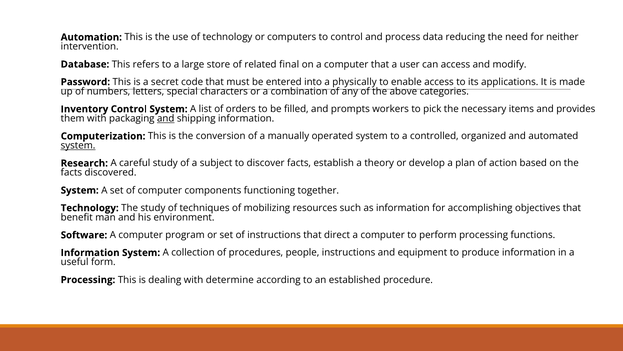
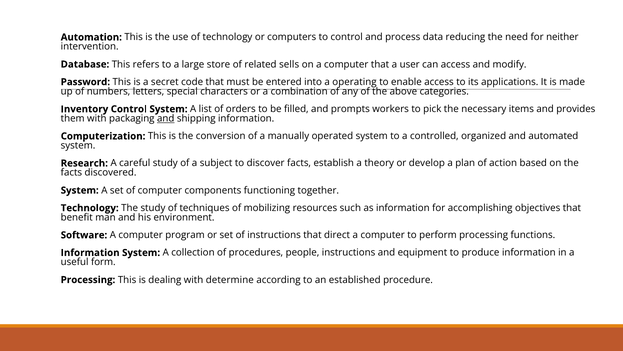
final: final -> sells (289, 64)
physically: physically -> operating (355, 82)
system underline: present -> none (78, 145)
